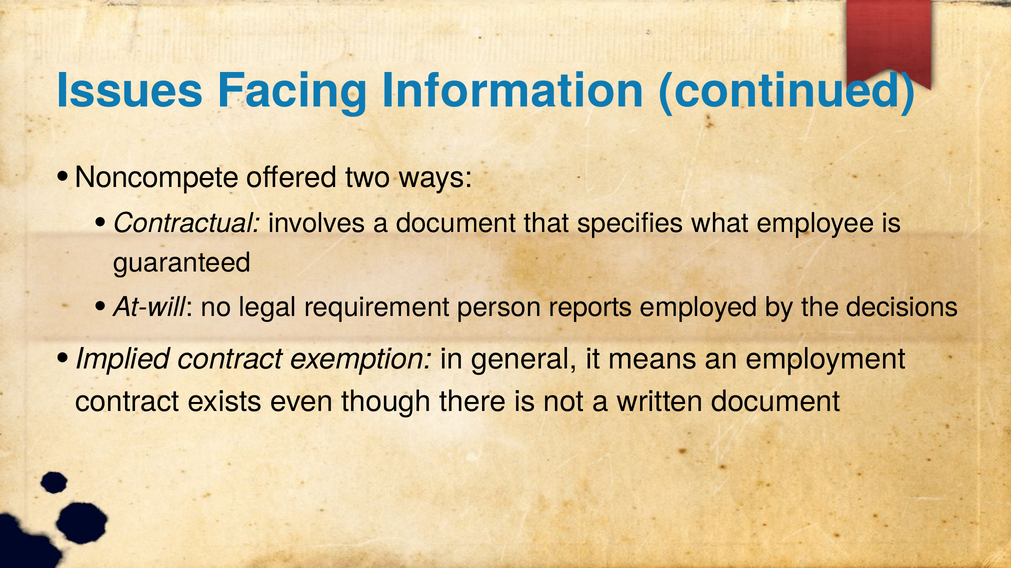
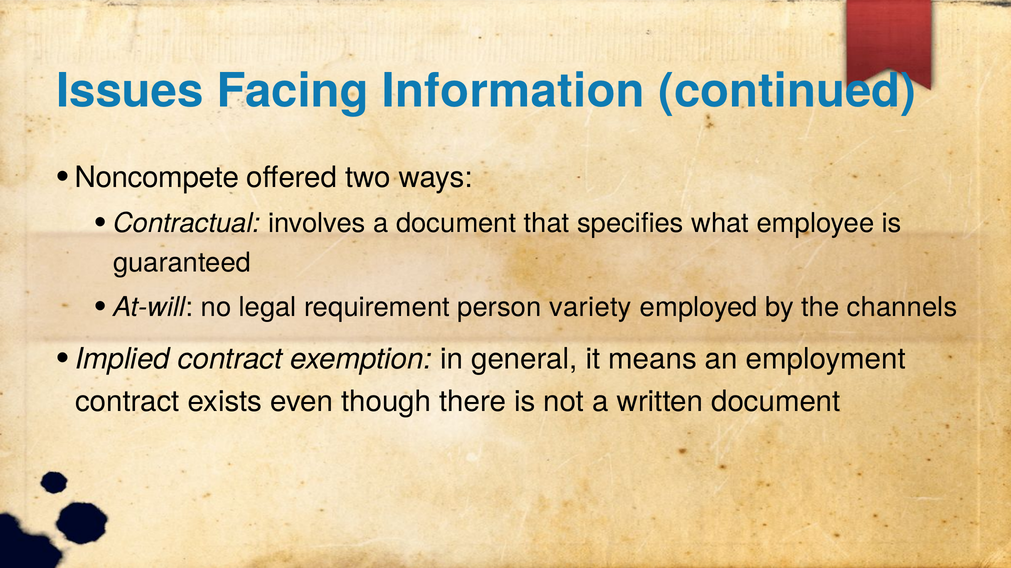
reports: reports -> variety (590, 308)
decisions: decisions -> channels (902, 308)
